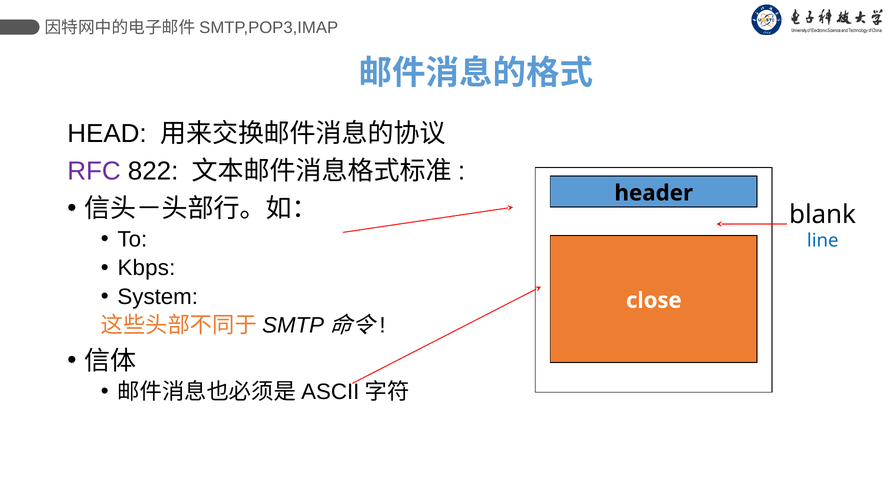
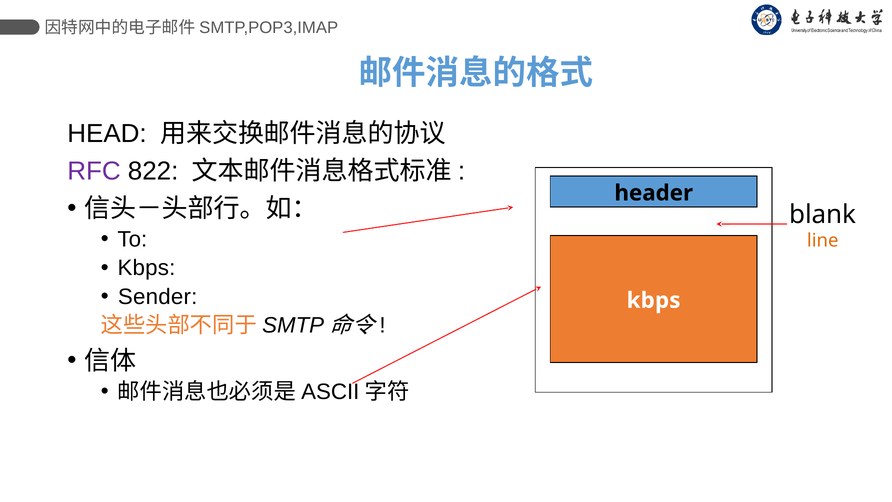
line colour: blue -> orange (823, 241)
System: System -> Sender (158, 297)
close: close -> kbps (654, 300)
